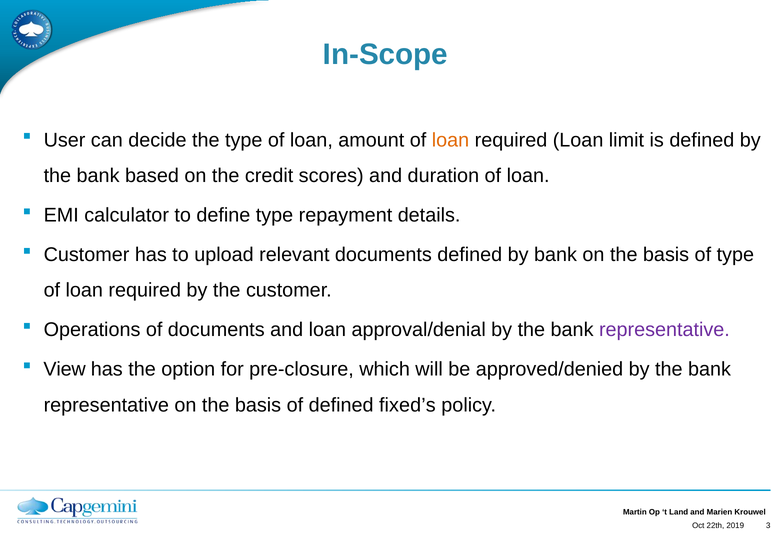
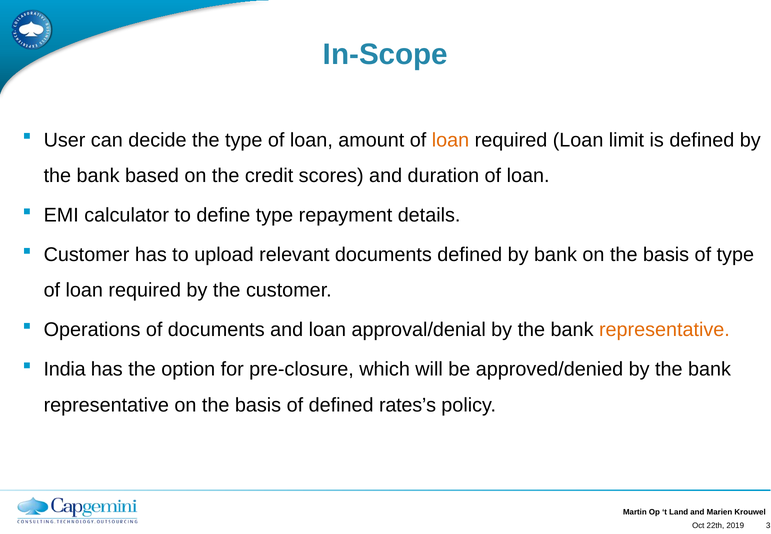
representative colour: purple -> orange (664, 330)
View: View -> India (65, 369)
fixed’s: fixed’s -> rates’s (408, 405)
